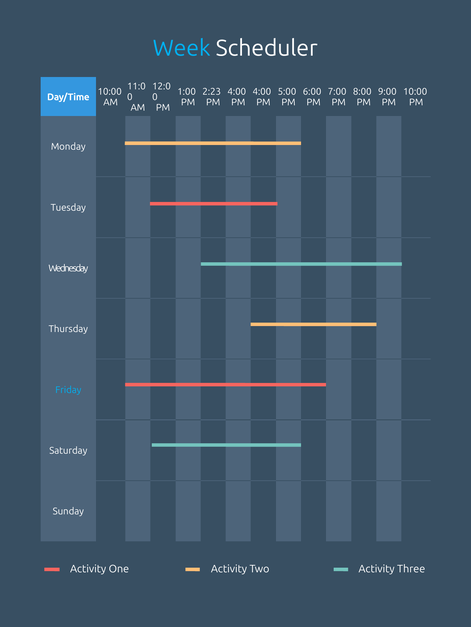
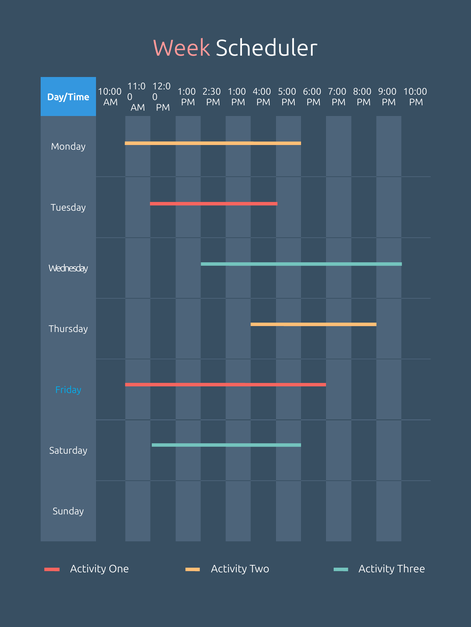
Week colour: light blue -> pink (182, 48)
2:23: 2:23 -> 2:30 (212, 92)
4:00: 4:00 -> 1:00 (237, 92)
